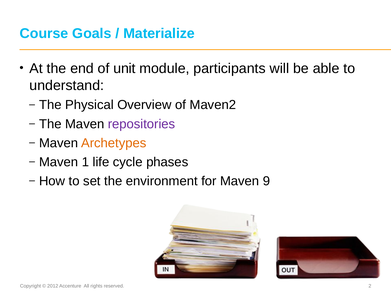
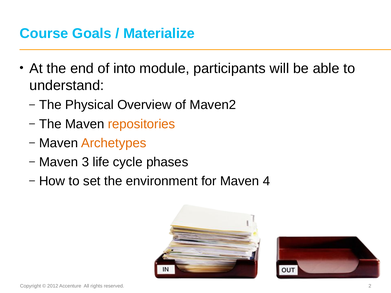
unit: unit -> into (124, 69)
repositories colour: purple -> orange (142, 124)
1: 1 -> 3 (85, 162)
9: 9 -> 4 (266, 181)
